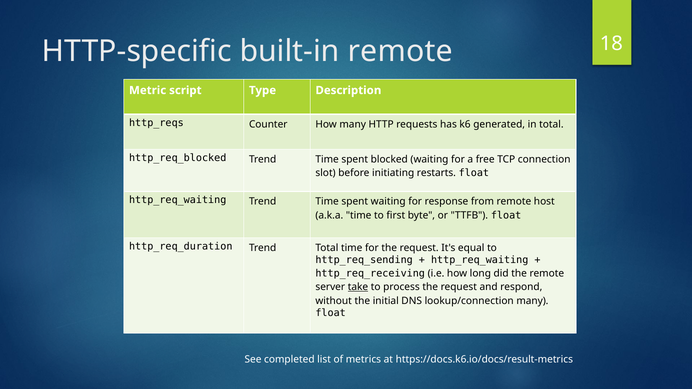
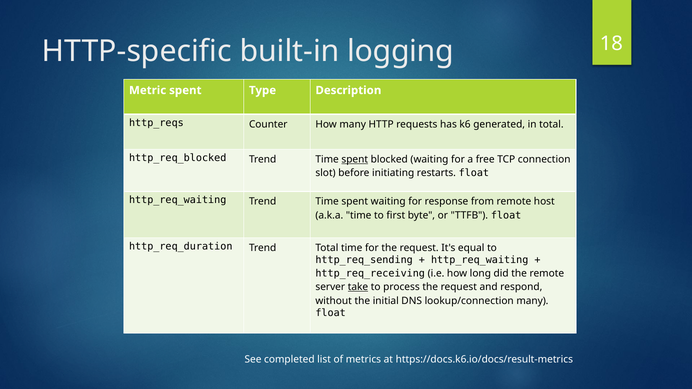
built-in remote: remote -> logging (401, 51)
Metric script: script -> spent (185, 90)
spent underline: none -> present (355, 159)
